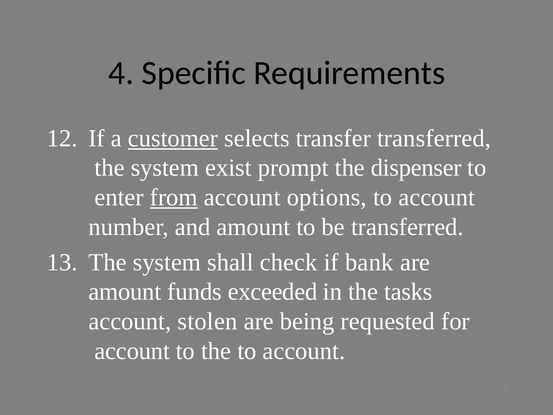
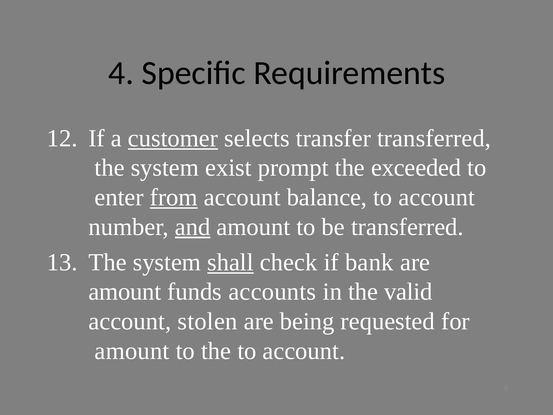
dispenser: dispenser -> exceeded (416, 168)
options: options -> balance (327, 197)
and underline: none -> present (193, 227)
shall underline: none -> present (230, 262)
exceeded: exceeded -> accounts (272, 292)
tasks: tasks -> valid (408, 292)
account: account -> amount (132, 351)
